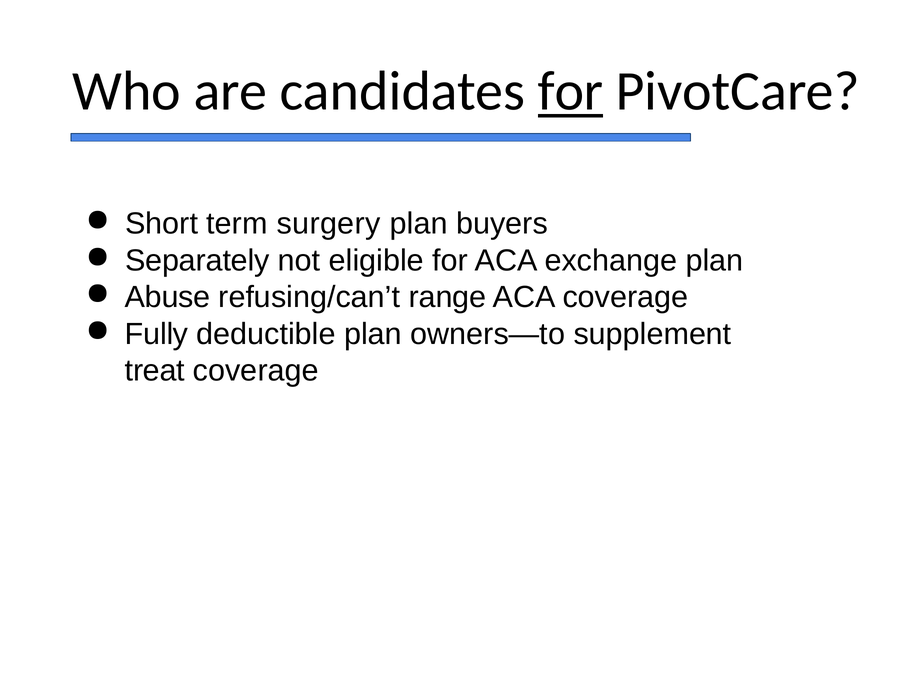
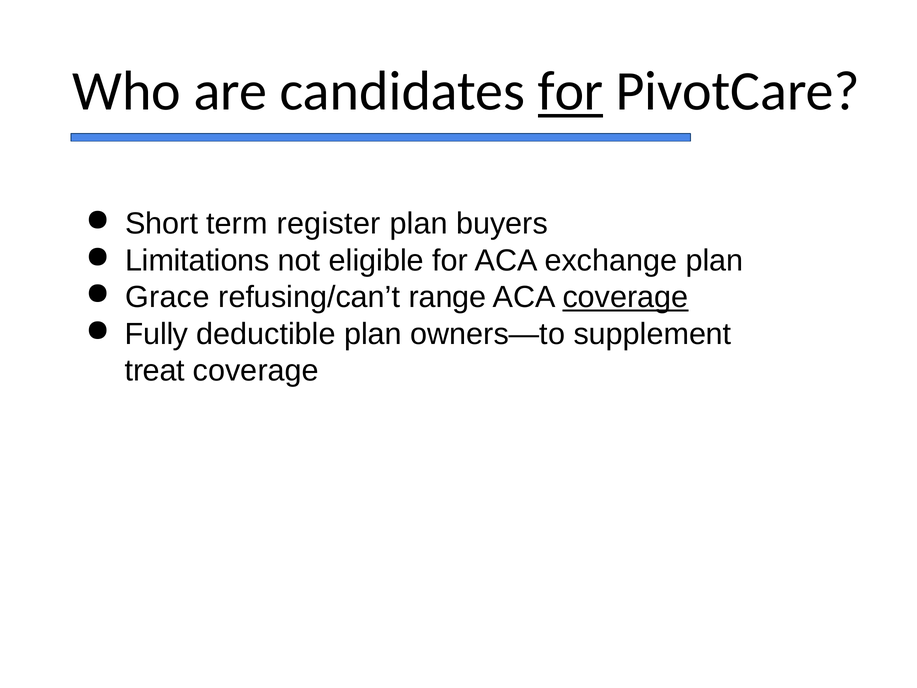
surgery: surgery -> register (329, 224)
Separately: Separately -> Limitations (197, 260)
Abuse: Abuse -> Grace (167, 297)
coverage underline: none -> present (625, 297)
